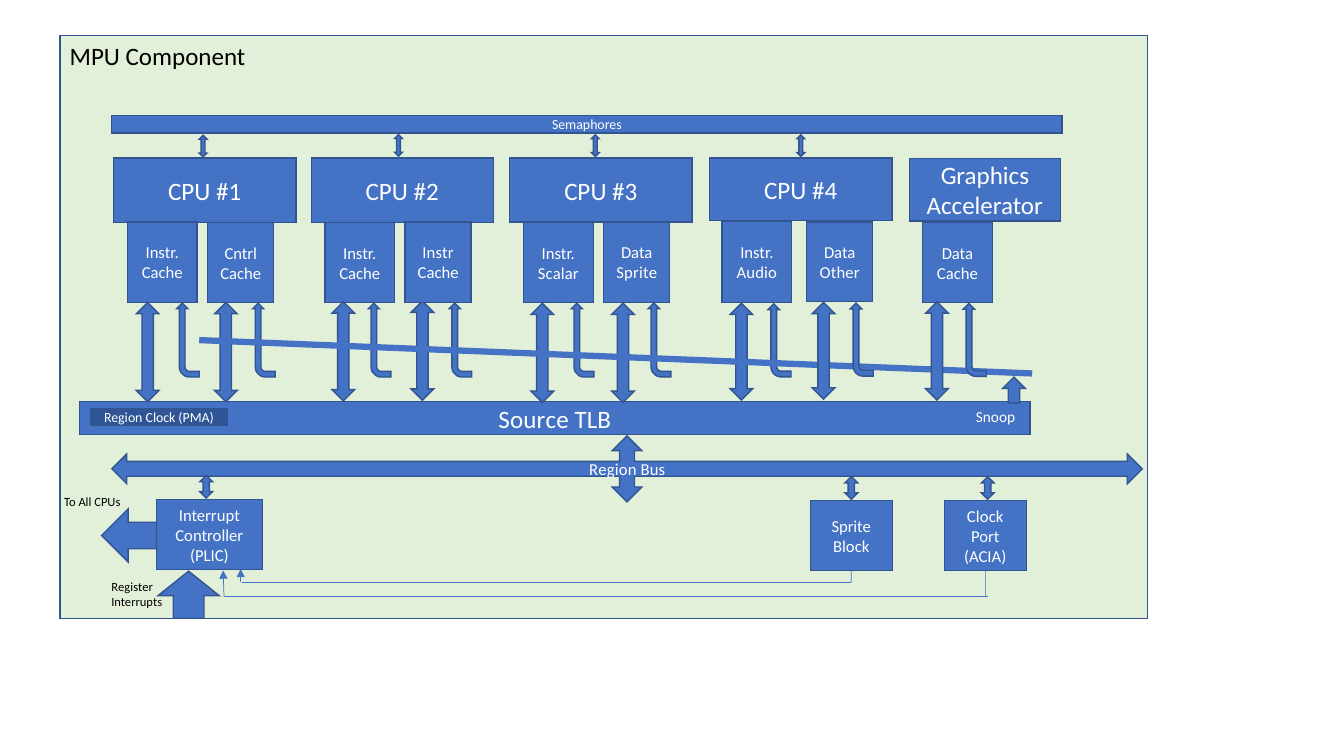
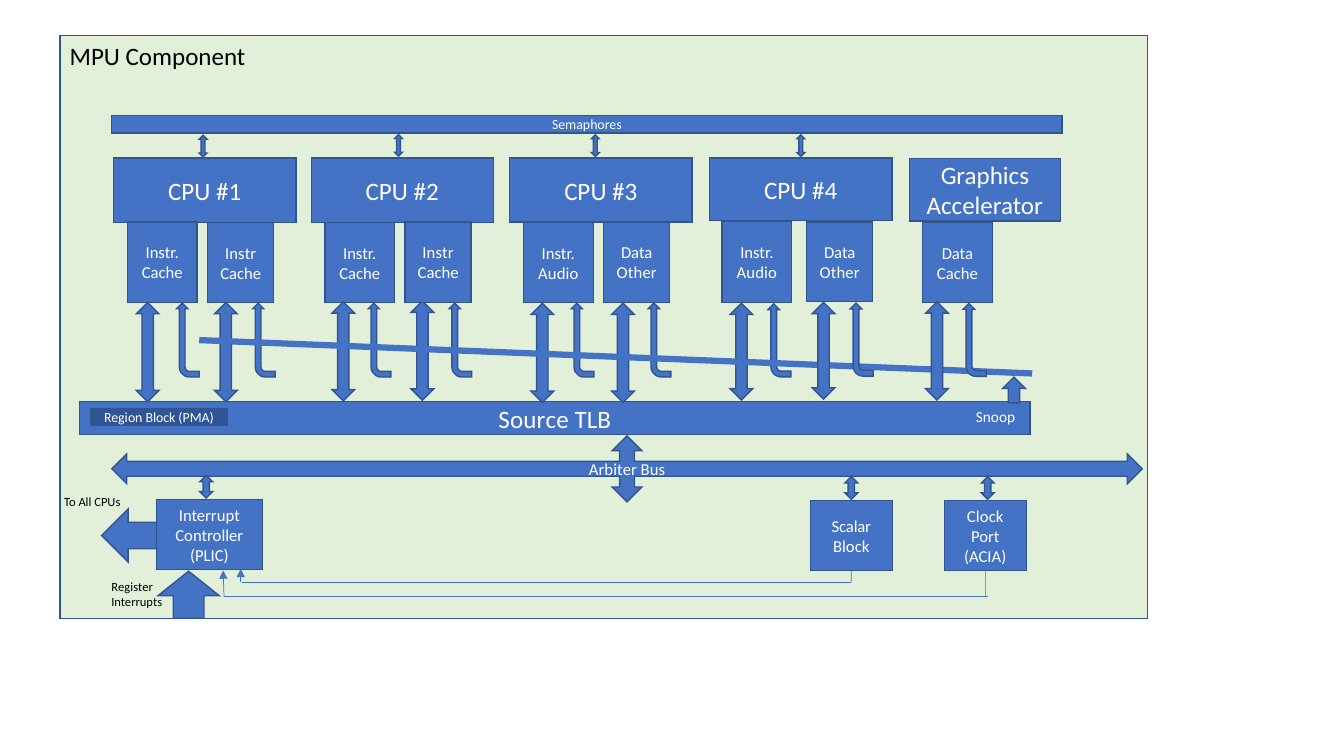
Cntrl: Cntrl -> Instr (241, 254)
Sprite: Sprite -> Other (637, 273)
Scalar: Scalar -> Audio (558, 274)
Region Clock: Clock -> Block (161, 418)
Region: Region -> Arbiter (613, 470)
Sprite: Sprite -> Scalar (851, 526)
